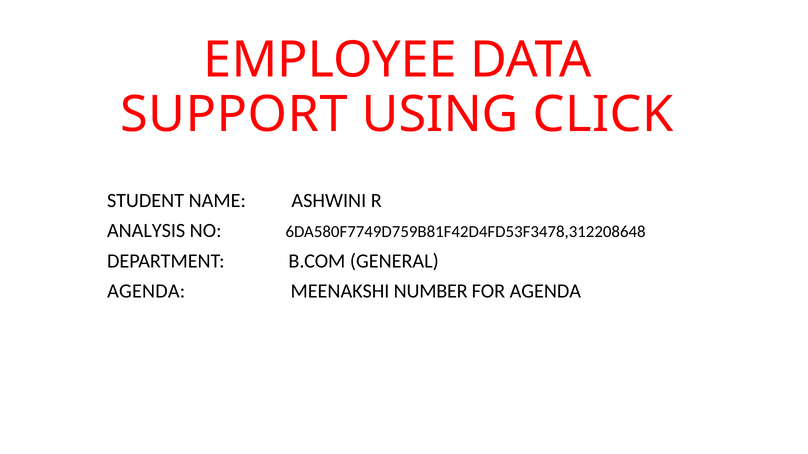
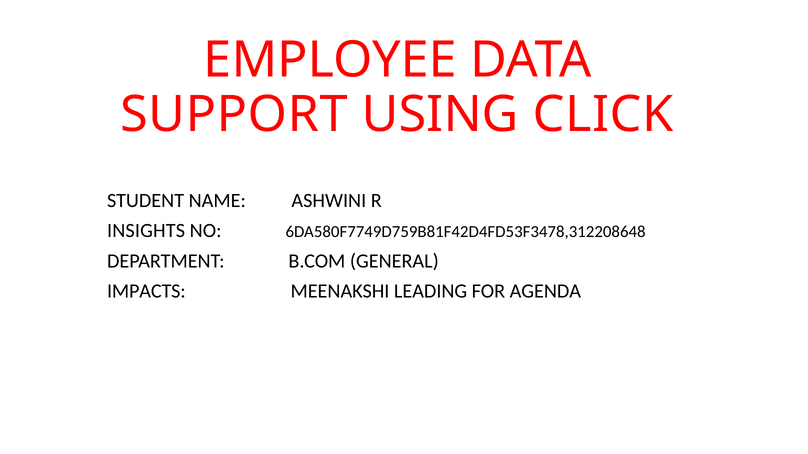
ANALYSIS: ANALYSIS -> INSIGHTS (146, 231)
AGENDA: AGENDA -> IMPACTS (146, 292)
NUMBER: NUMBER -> LEADING (431, 292)
